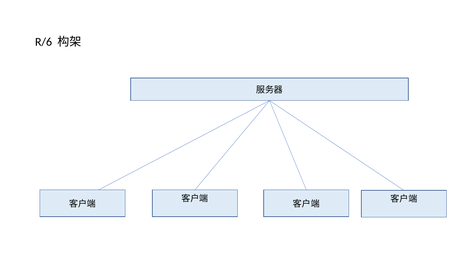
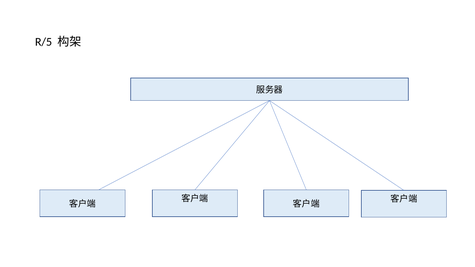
R/6: R/6 -> R/5 (44, 42)
